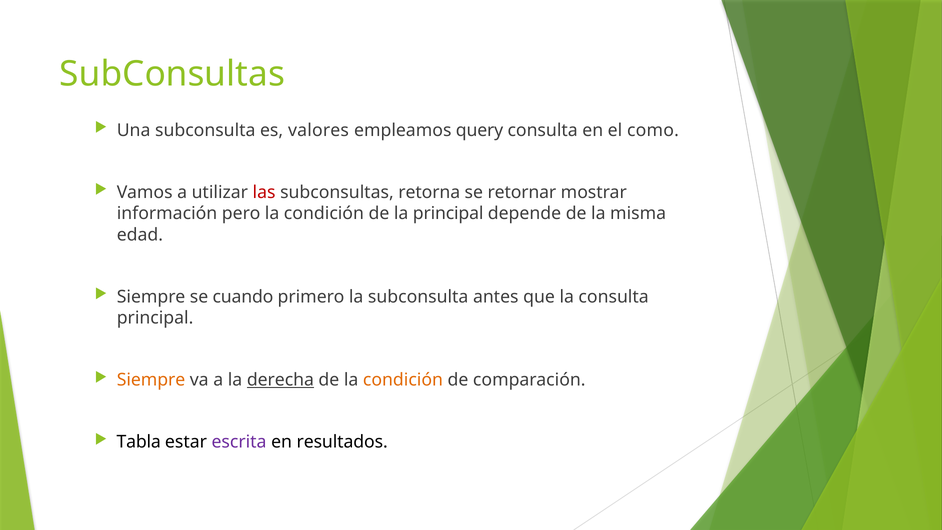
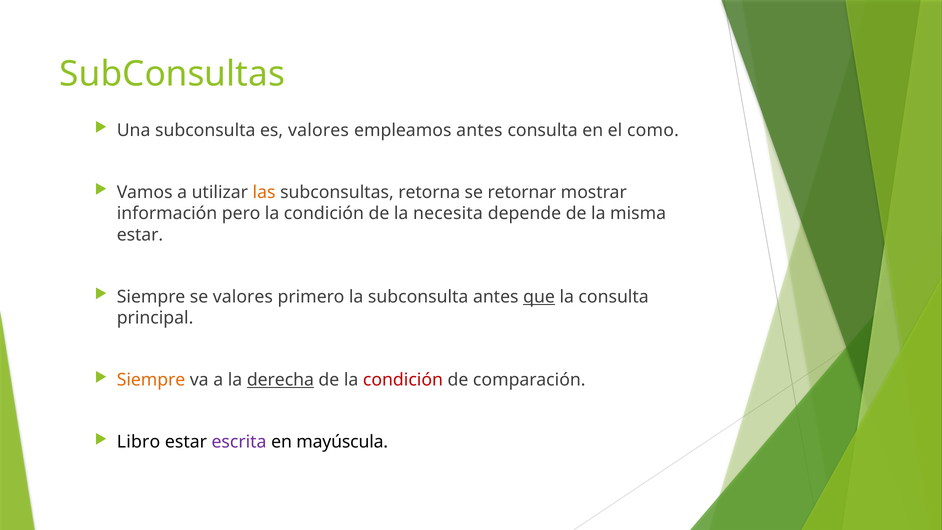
empleamos query: query -> antes (479, 130)
las colour: red -> orange (264, 192)
la principal: principal -> necesita (448, 213)
edad: edad -> estar (140, 235)
se cuando: cuando -> valores (243, 297)
que underline: none -> present (539, 297)
condición colour: orange -> red (403, 380)
Tabla: Tabla -> Libro (139, 442)
resultados: resultados -> mayúscula (342, 442)
